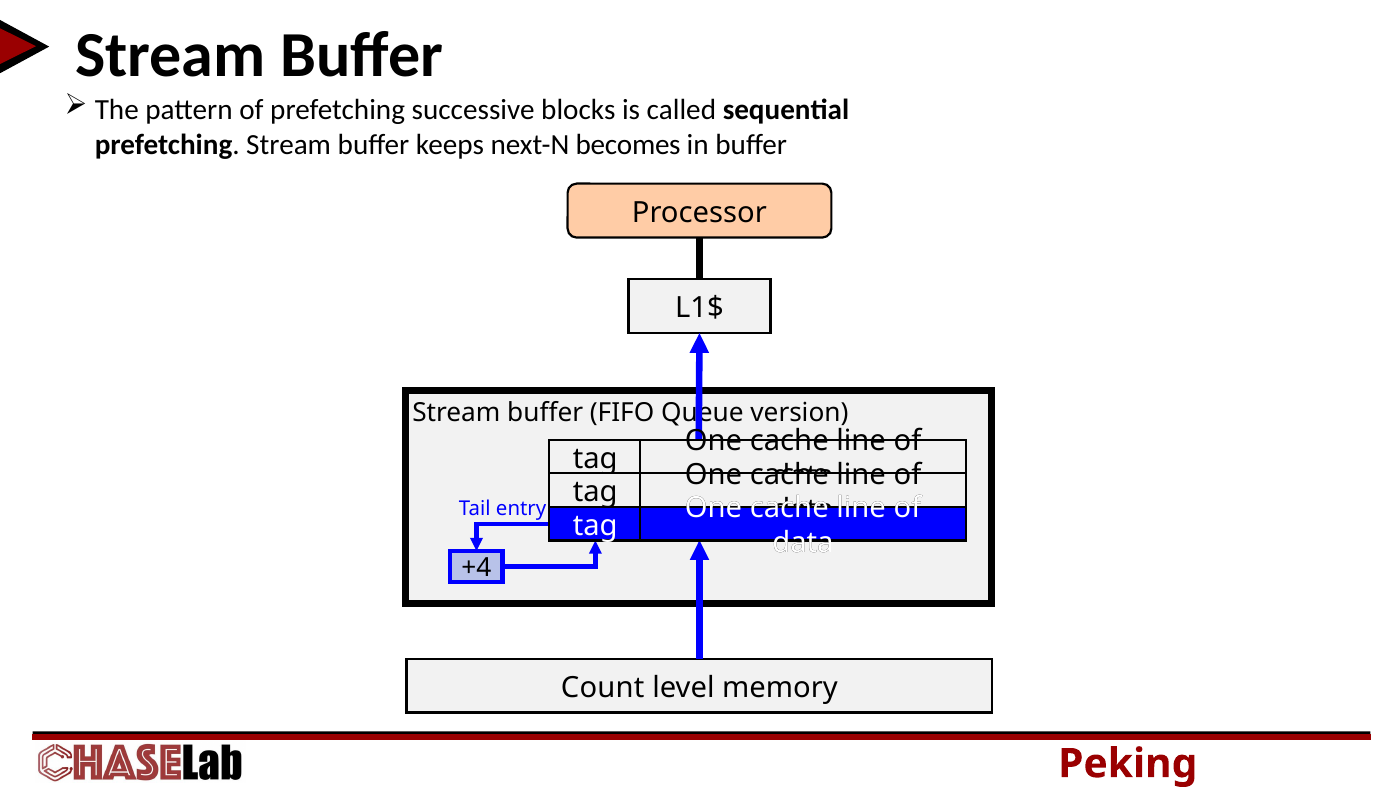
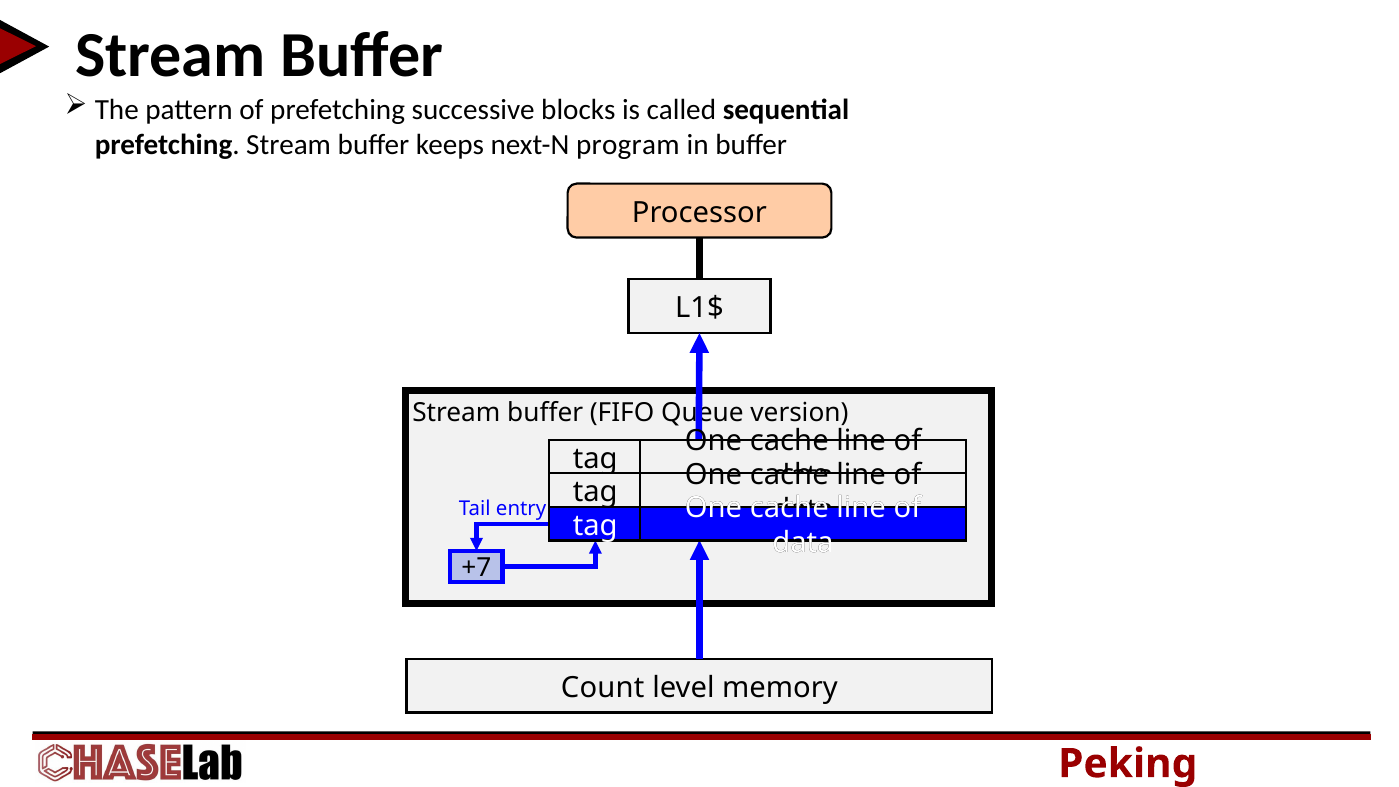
becomes: becomes -> program (628, 145)
+4: +4 -> +7 (476, 568)
